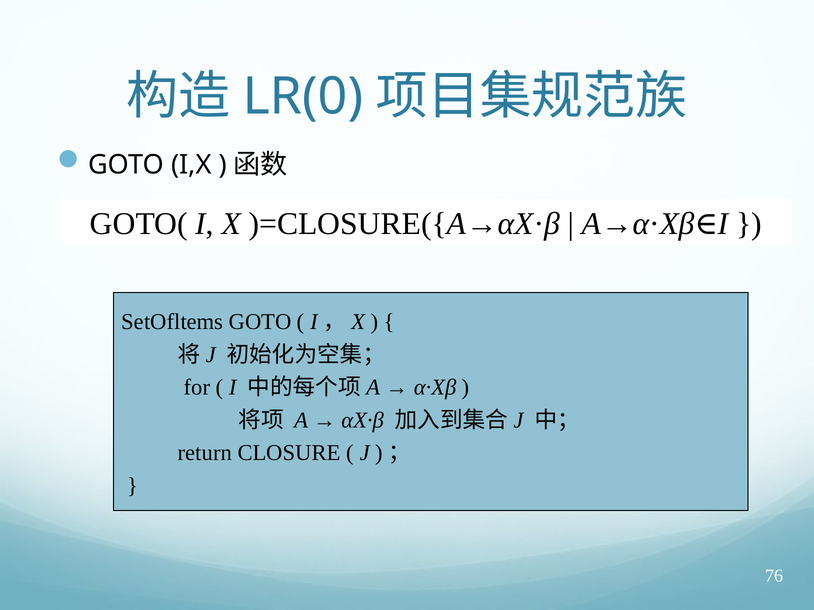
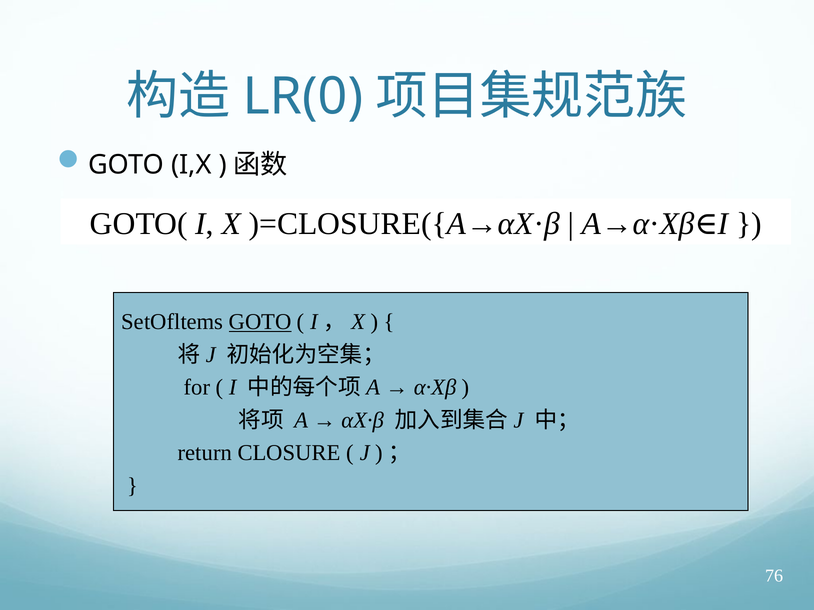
GOTO underline: none -> present (260, 322)
